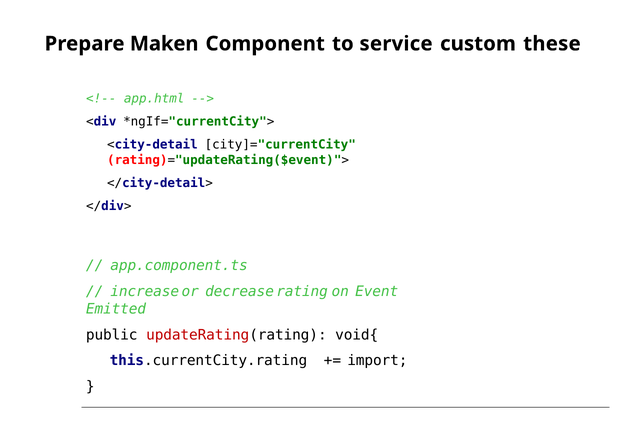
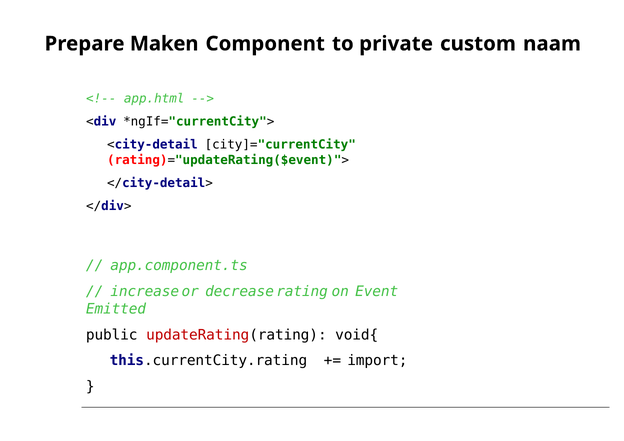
service: service -> private (396, 44)
these: these -> naam (552, 44)
